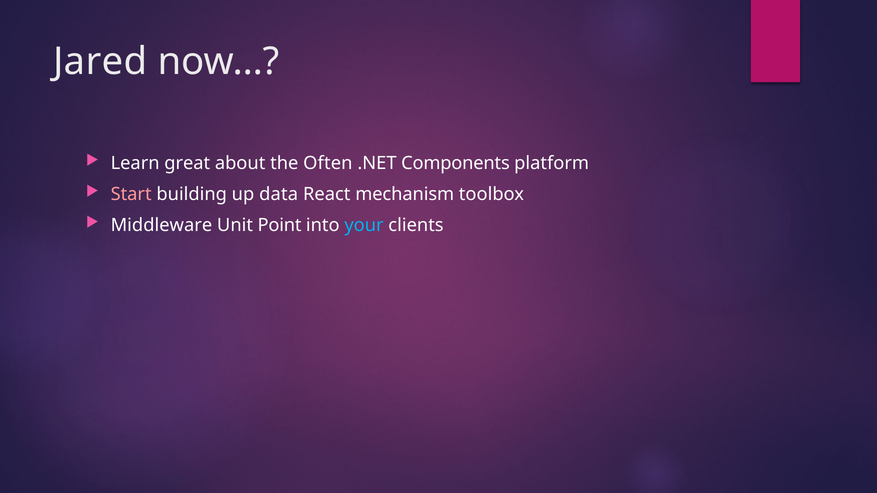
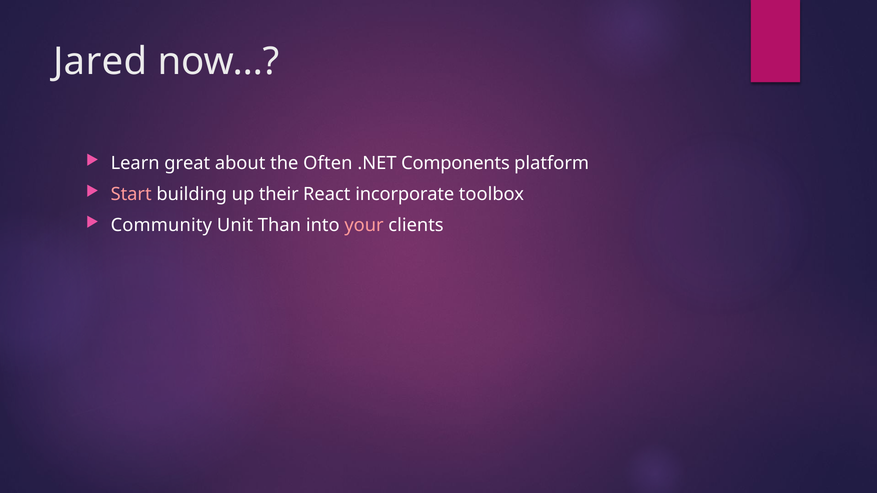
data: data -> their (279, 194)
mechanism: mechanism -> incorporate (405, 194)
Middleware: Middleware -> Community (161, 225)
Point: Point -> Than (279, 225)
your colour: light blue -> pink (364, 225)
